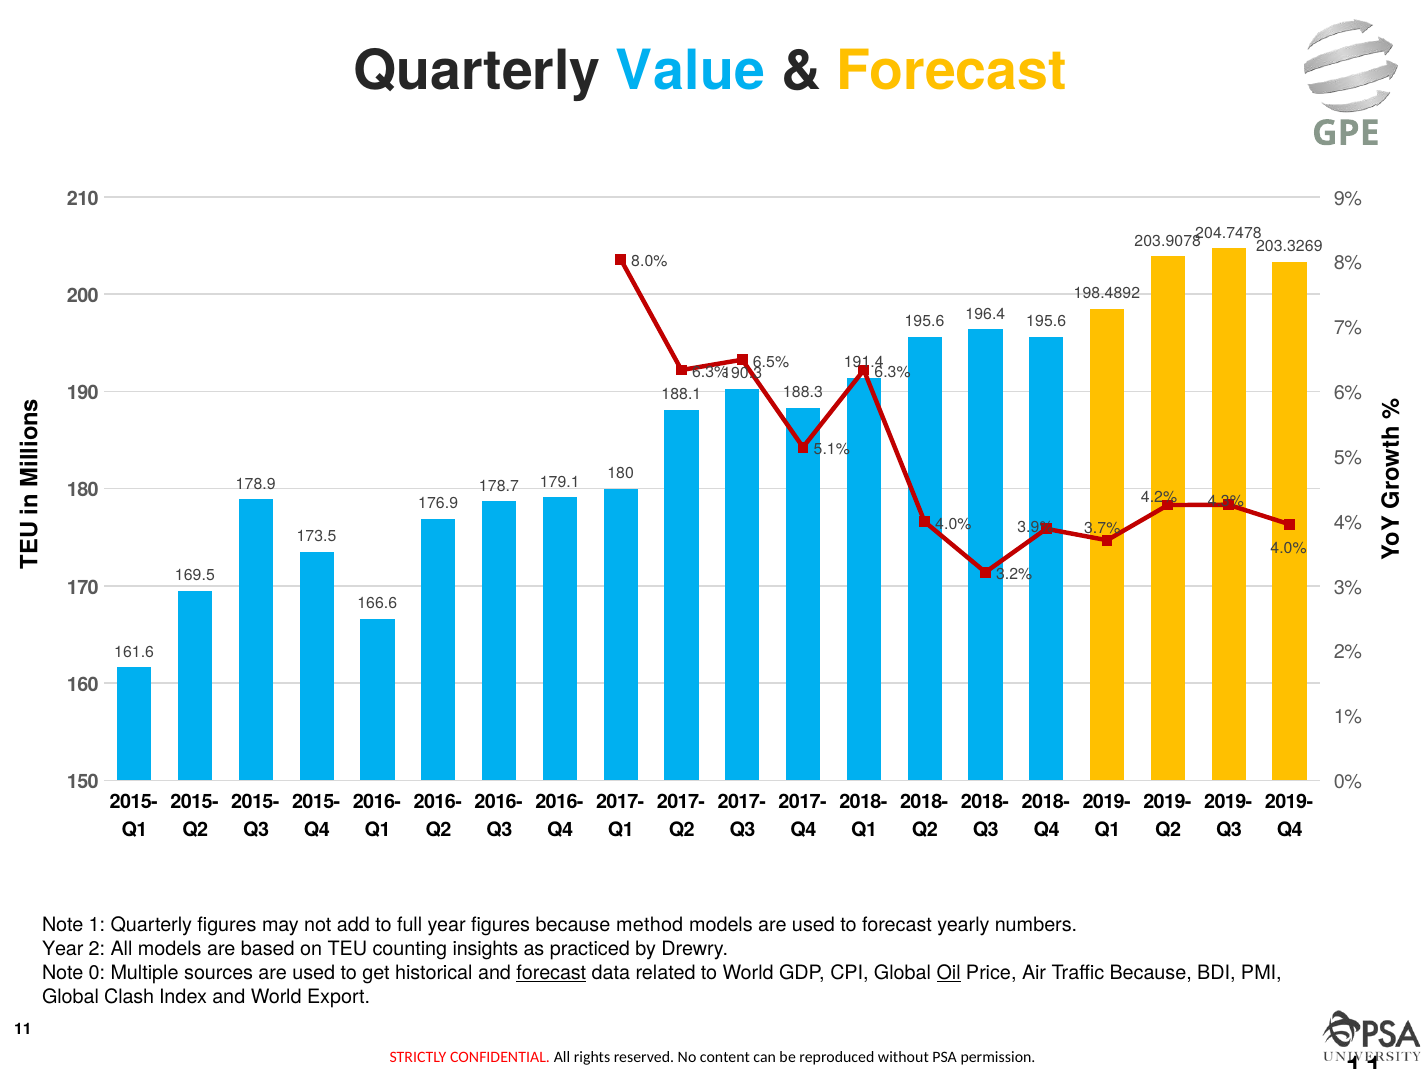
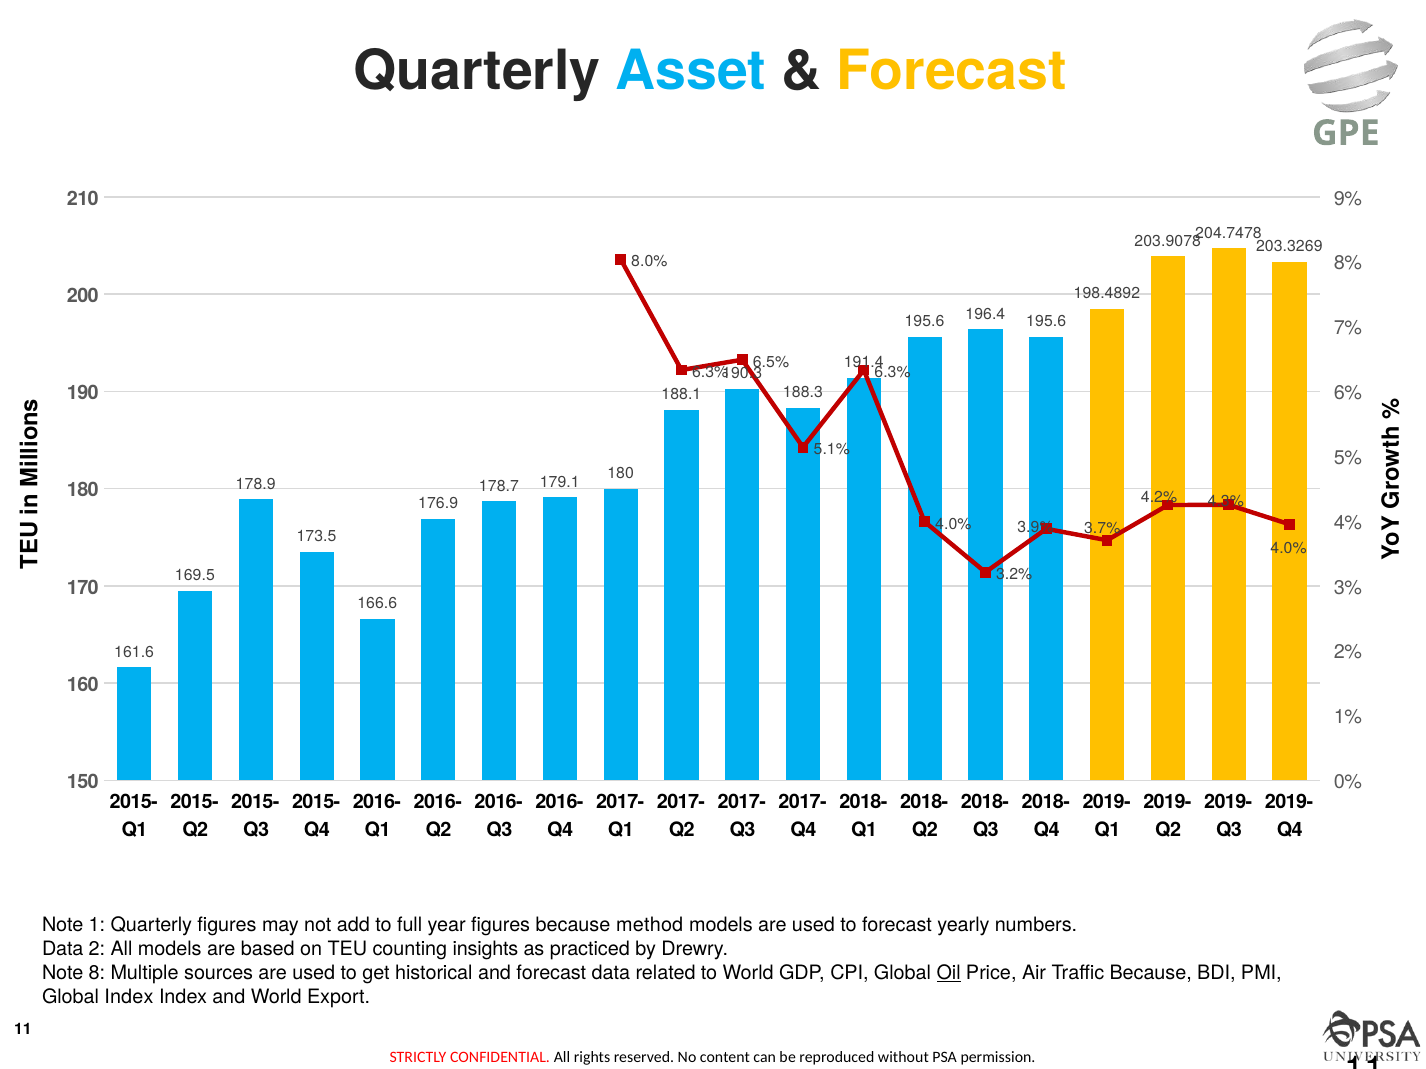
Value: Value -> Asset (691, 72)
Year: Year -> Data (63, 949)
0: 0 -> 8 (97, 973)
forecast underline: present -> none (551, 973)
Global Clash: Clash -> Index (129, 997)
